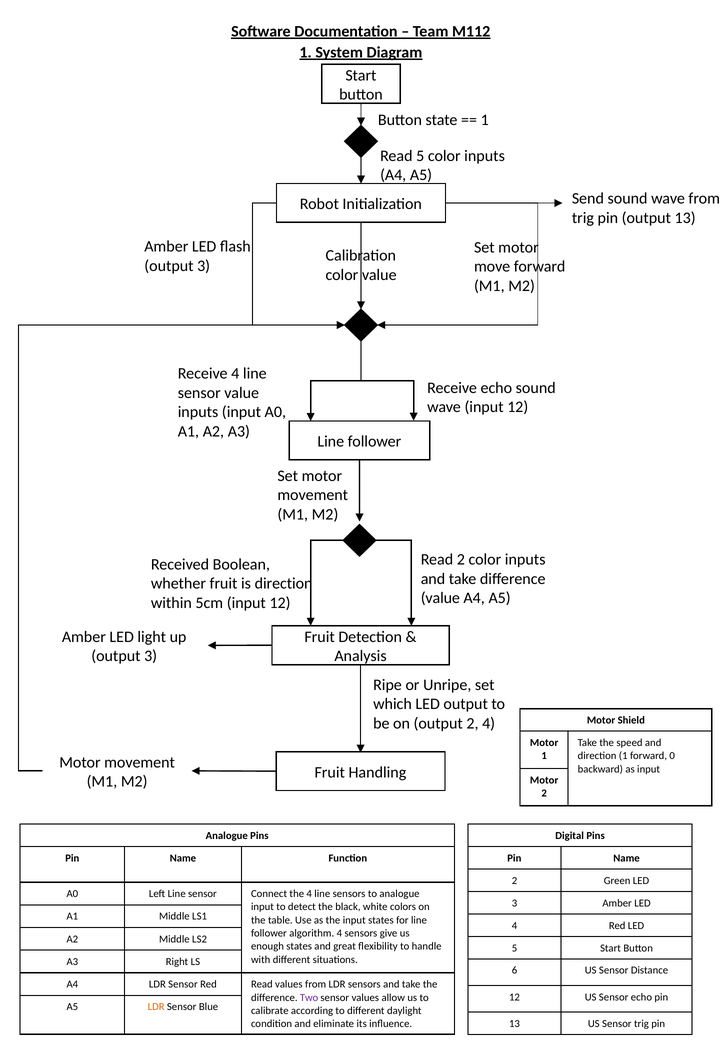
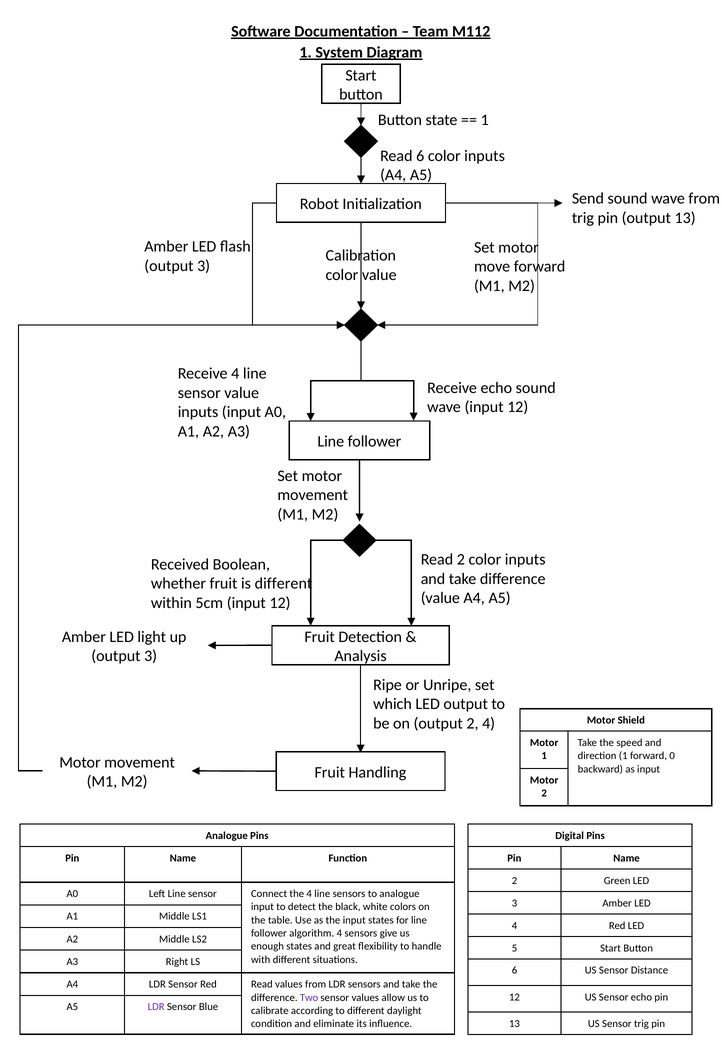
Read 5: 5 -> 6 (420, 156)
is direction: direction -> different (283, 583)
LDR colour: orange -> purple (156, 1007)
